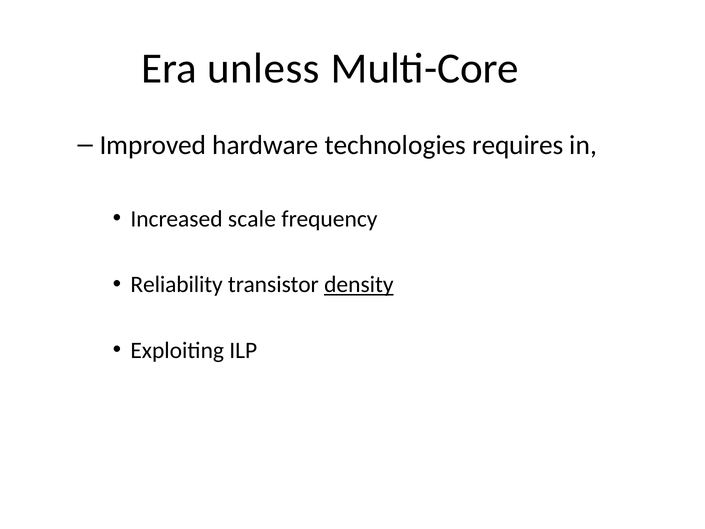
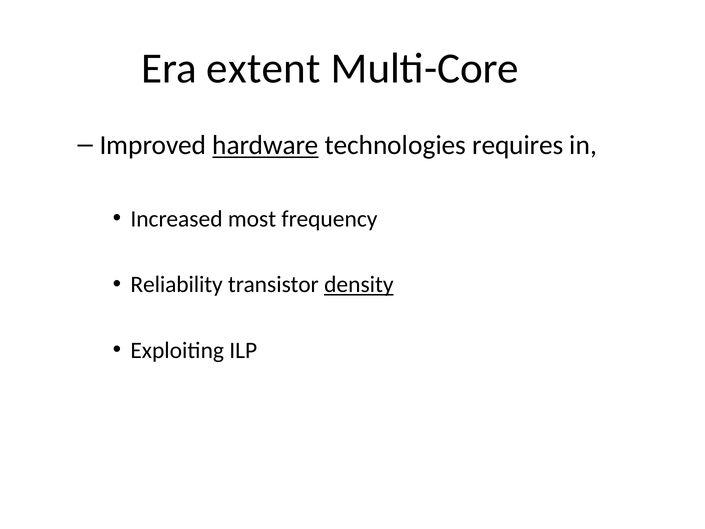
unless: unless -> extent (264, 68)
hardware underline: none -> present (265, 145)
scale: scale -> most (252, 219)
